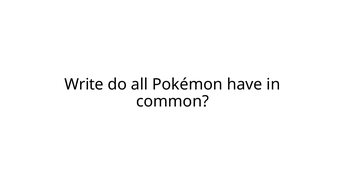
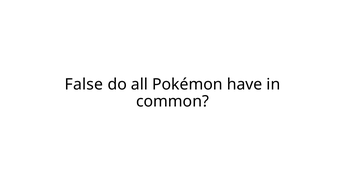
Write: Write -> False (84, 84)
